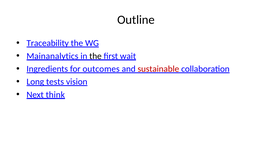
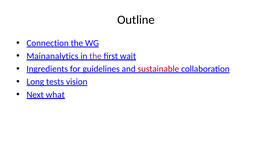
Traceability: Traceability -> Connection (48, 43)
the colour: black -> purple (95, 56)
outcomes: outcomes -> guidelines (101, 69)
think: think -> what (55, 95)
